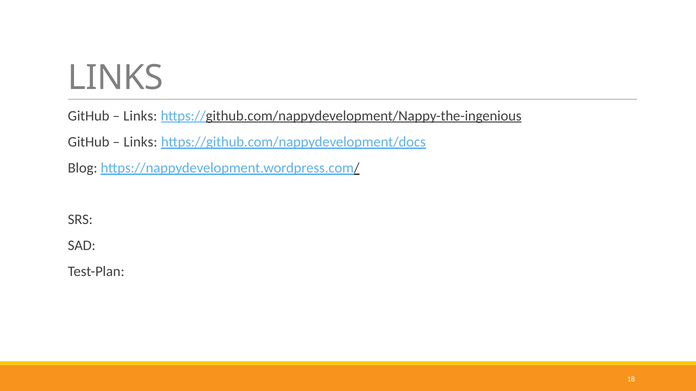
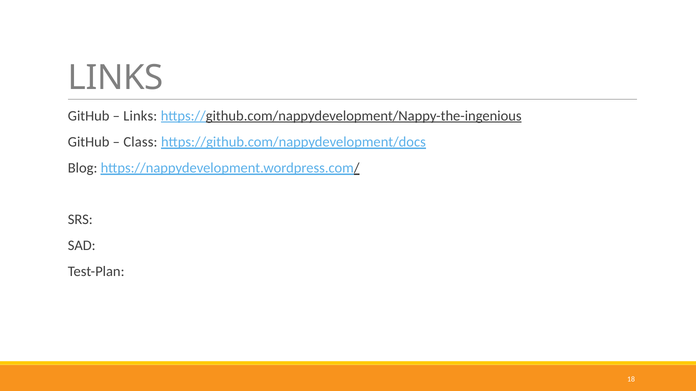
Links: Links -> Class (140, 142)
